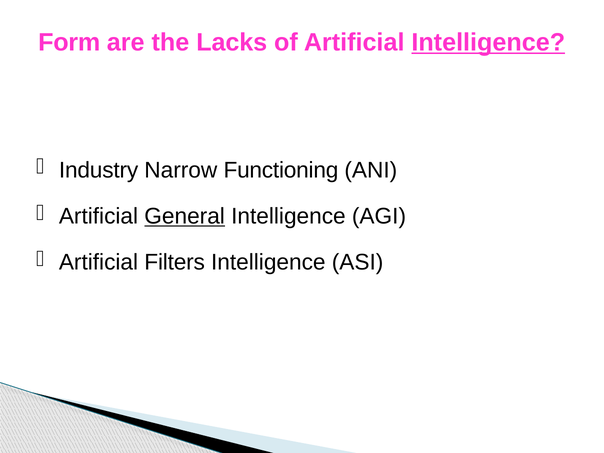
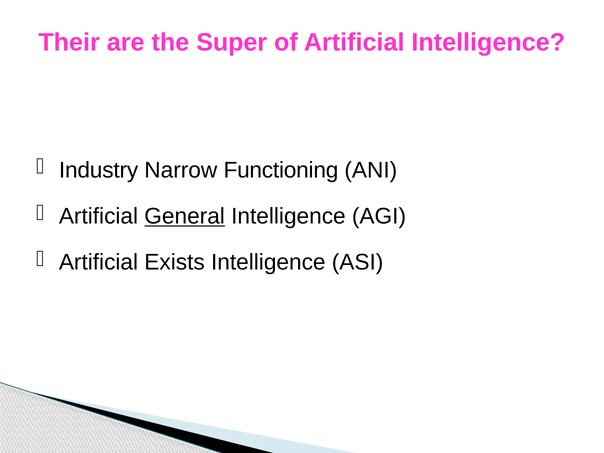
Form: Form -> Their (69, 43)
Lacks: Lacks -> Super (232, 43)
Intelligence underline: present -> none (488, 43)
Filters: Filters -> Exists (175, 262)
